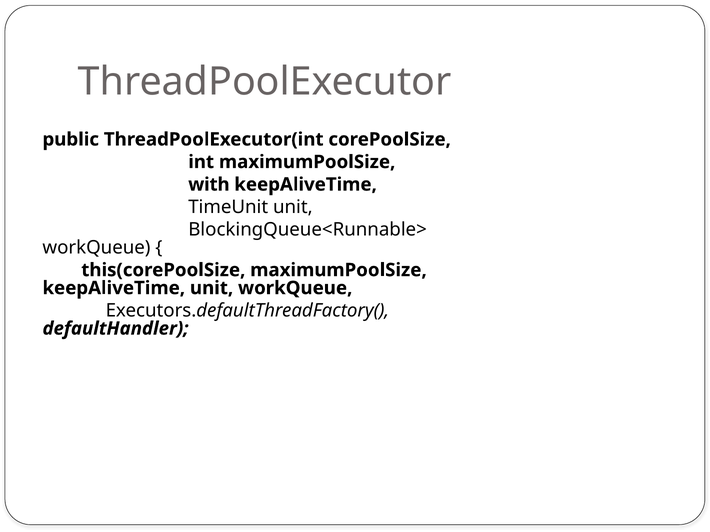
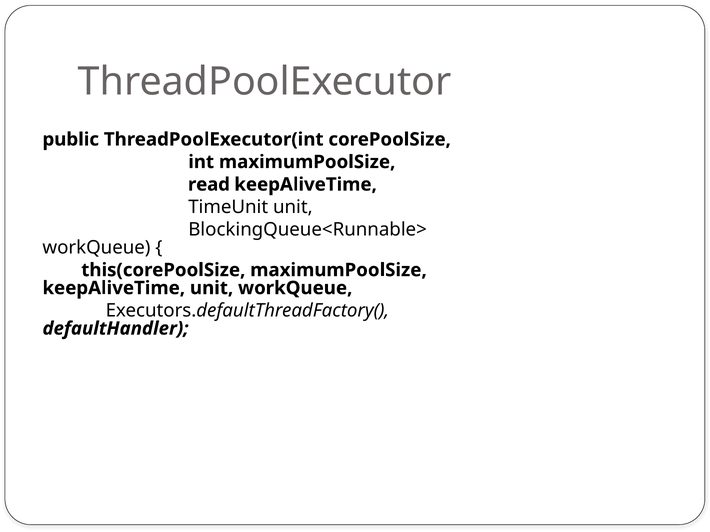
with: with -> read (209, 185)
